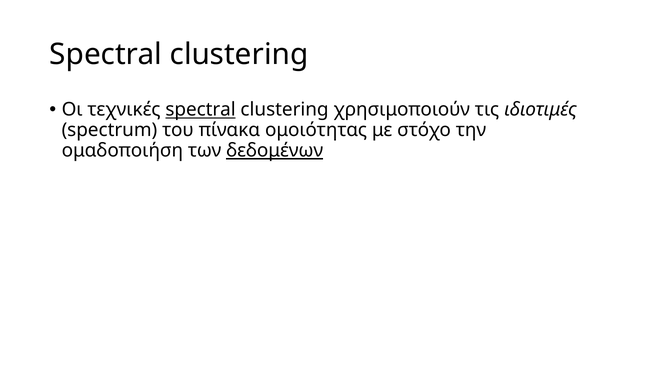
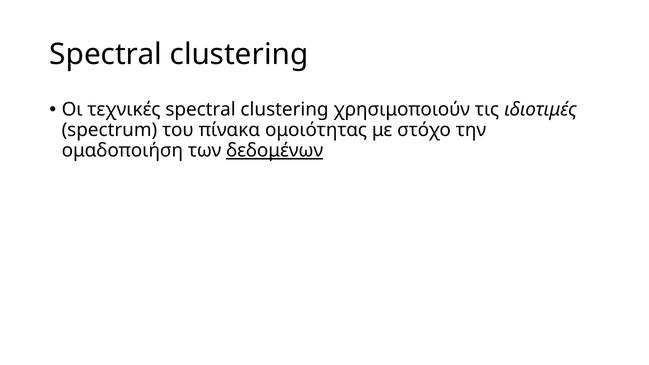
spectral underline: present -> none (201, 110)
